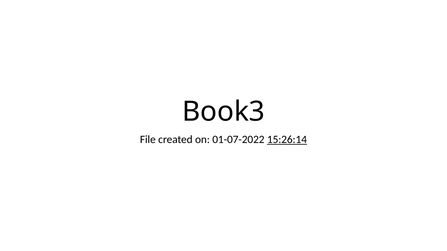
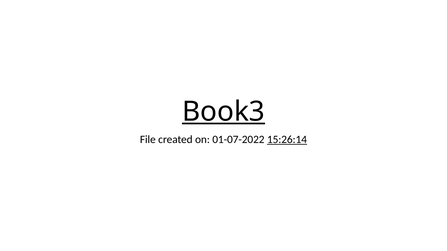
Book3 underline: none -> present (223, 112)
